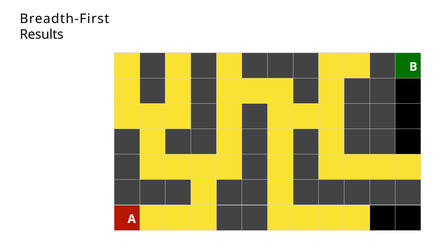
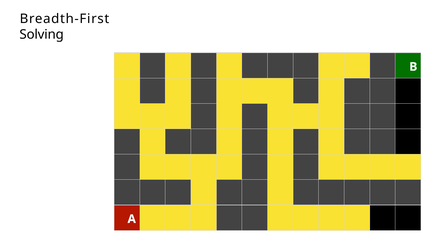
Results: Results -> Solving (42, 35)
